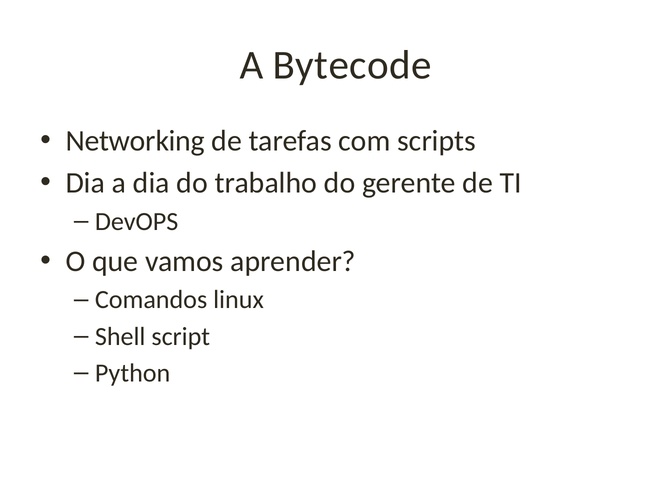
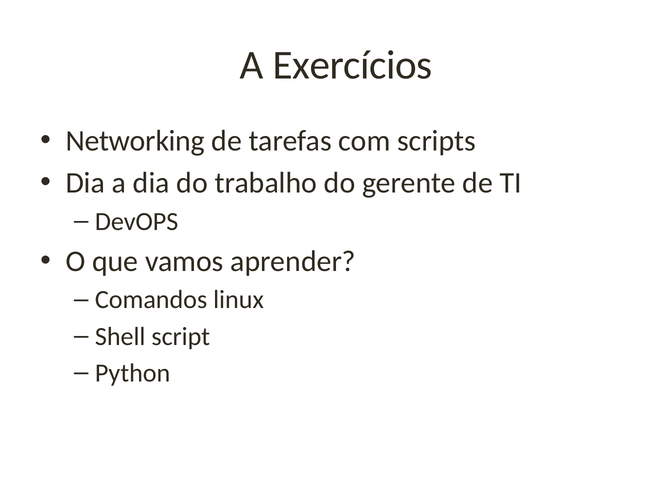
Bytecode: Bytecode -> Exercícios (353, 65)
